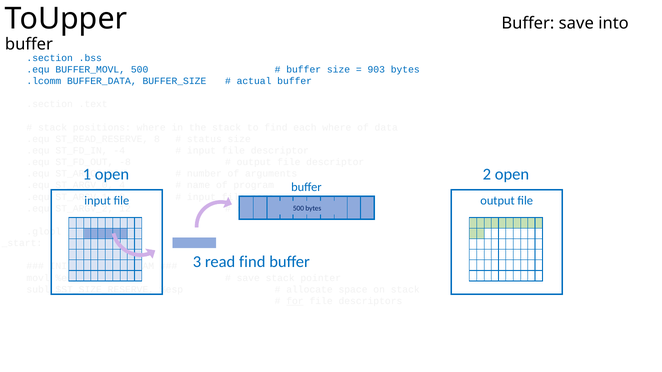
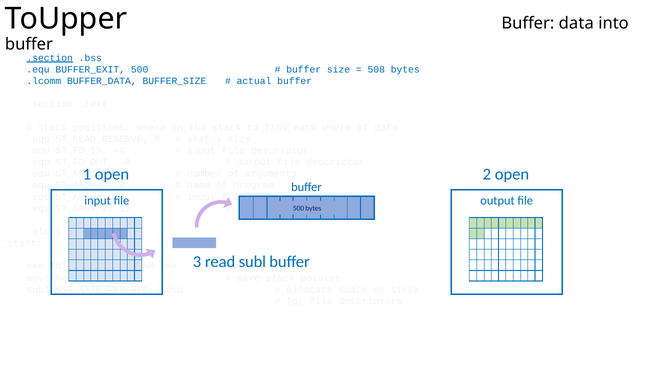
Buffer save: save -> data (576, 23)
.section underline: none -> present (50, 58)
BUFFER_MOVL: BUFFER_MOVL -> BUFFER_EXIT (90, 70)
903: 903 -> 508 (376, 70)
read find: find -> subl (252, 262)
